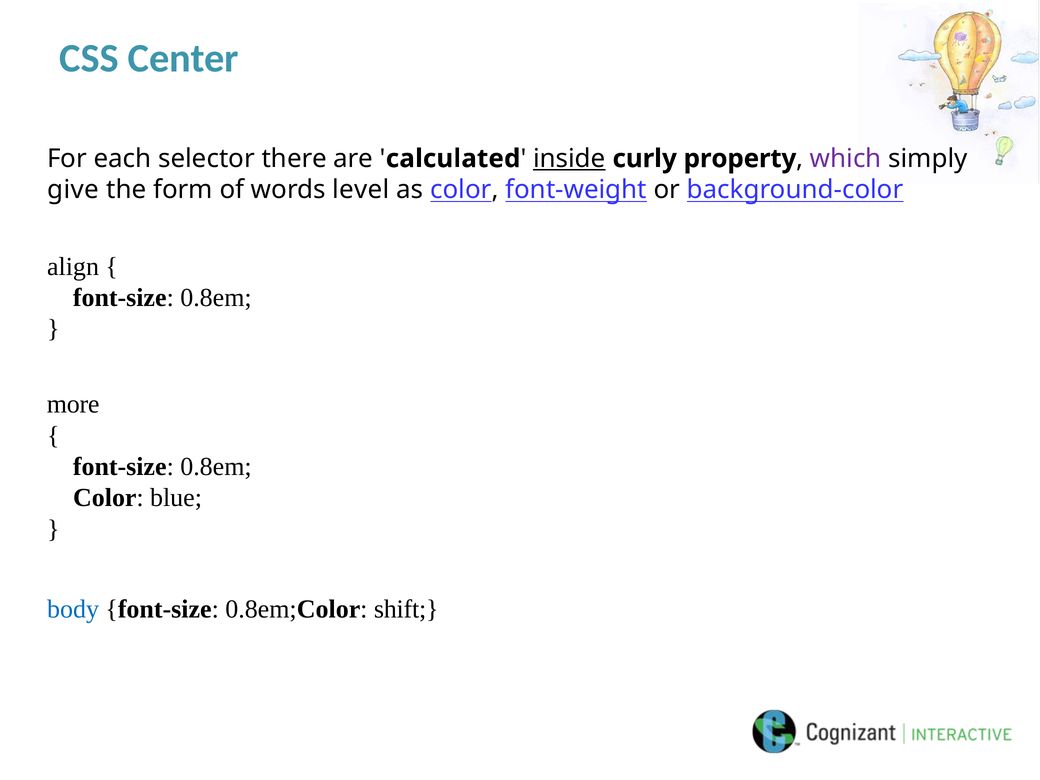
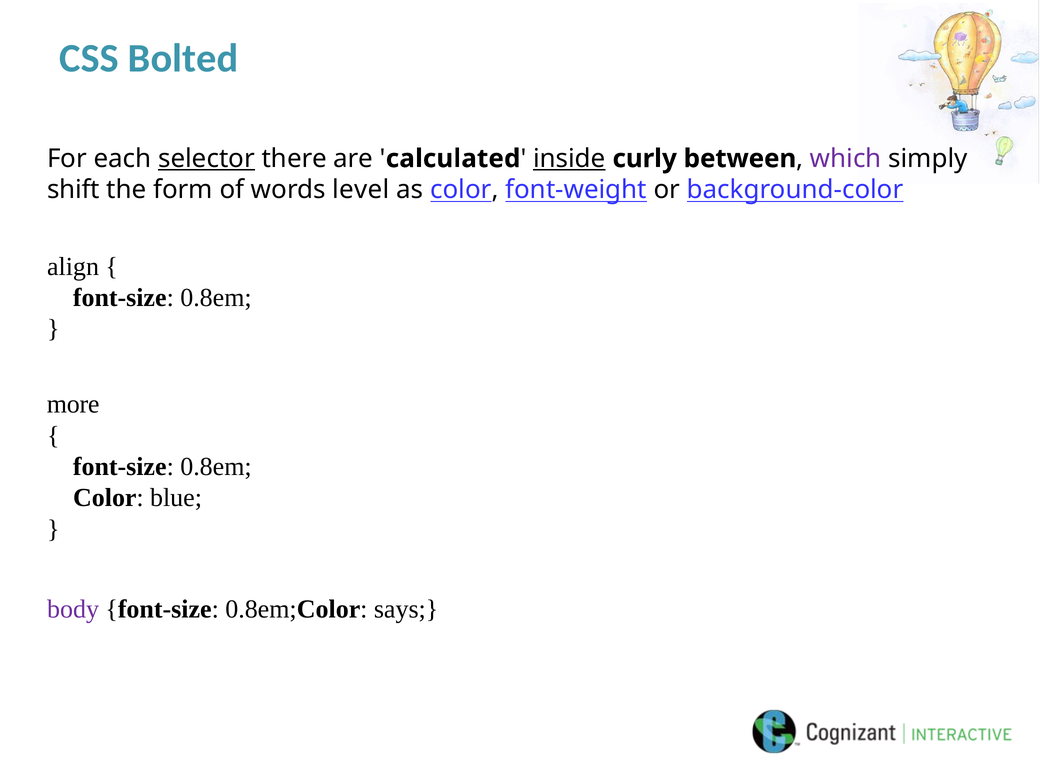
Center: Center -> Bolted (183, 58)
selector underline: none -> present (207, 159)
property: property -> between (740, 159)
give: give -> shift (73, 190)
body colour: blue -> purple (73, 609)
shift: shift -> says (406, 609)
